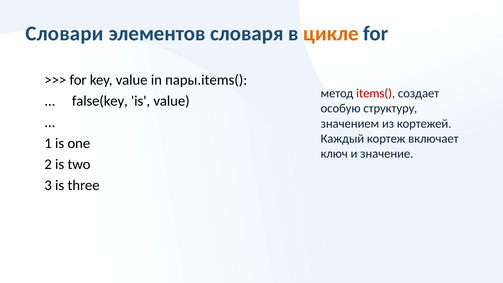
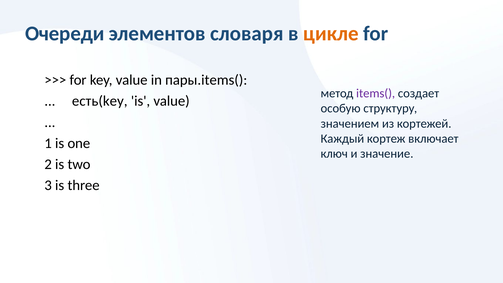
Словари: Словари -> Очереди (65, 33)
items( colour: red -> purple (376, 93)
false(key: false(key -> есть(key (100, 101)
